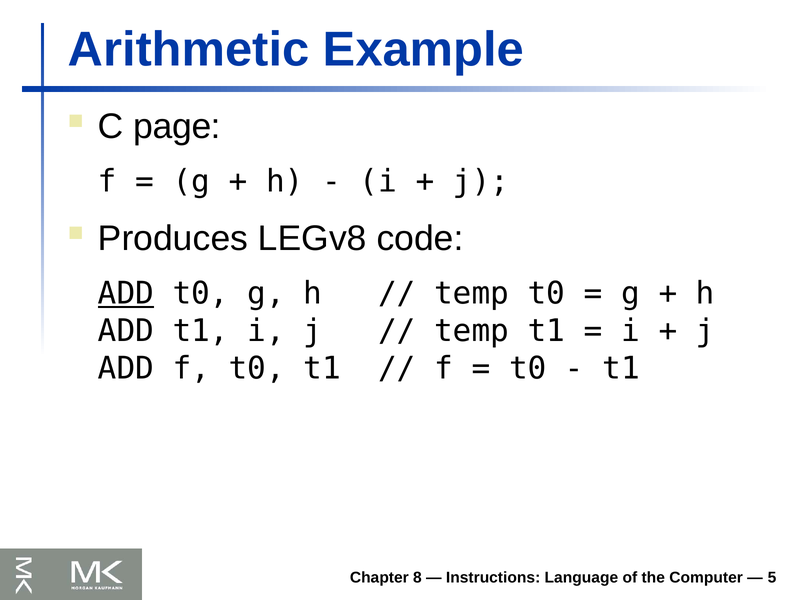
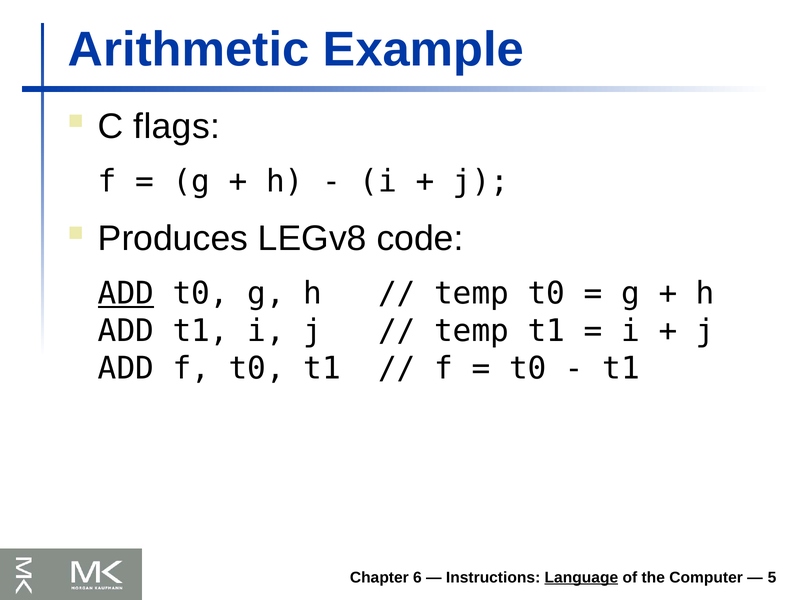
page: page -> flags (177, 126)
8: 8 -> 6 (417, 577)
Language underline: none -> present (581, 577)
